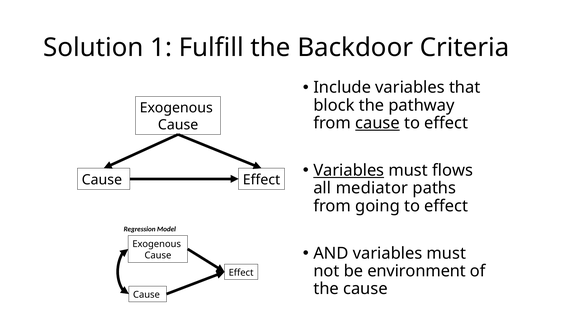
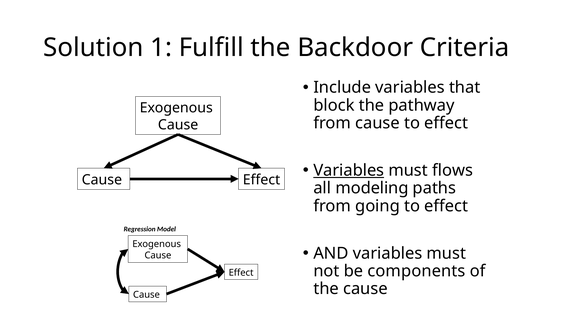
cause underline: present -> none (378, 123)
mediator: mediator -> modeling (372, 188)
environment: environment -> components (416, 271)
